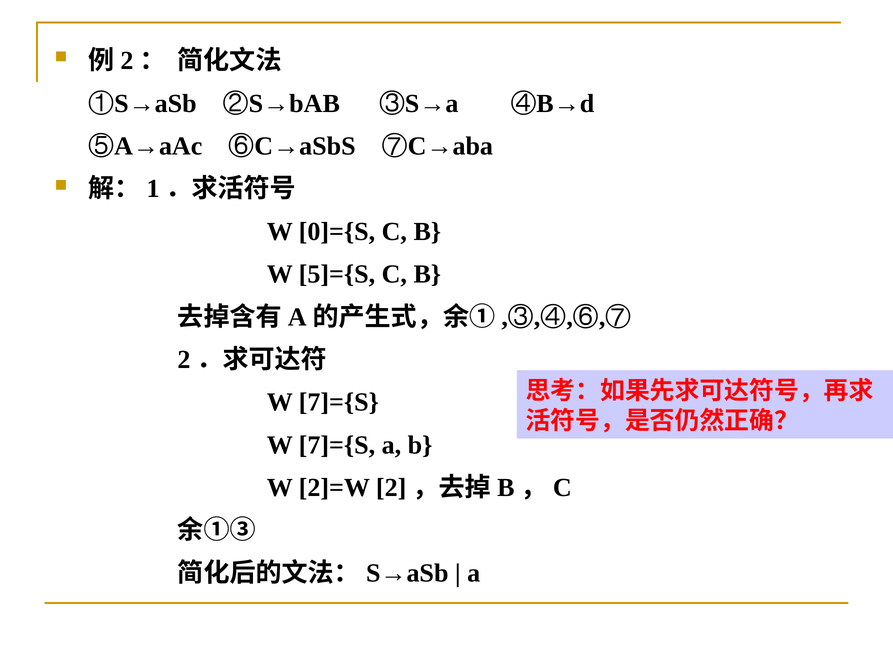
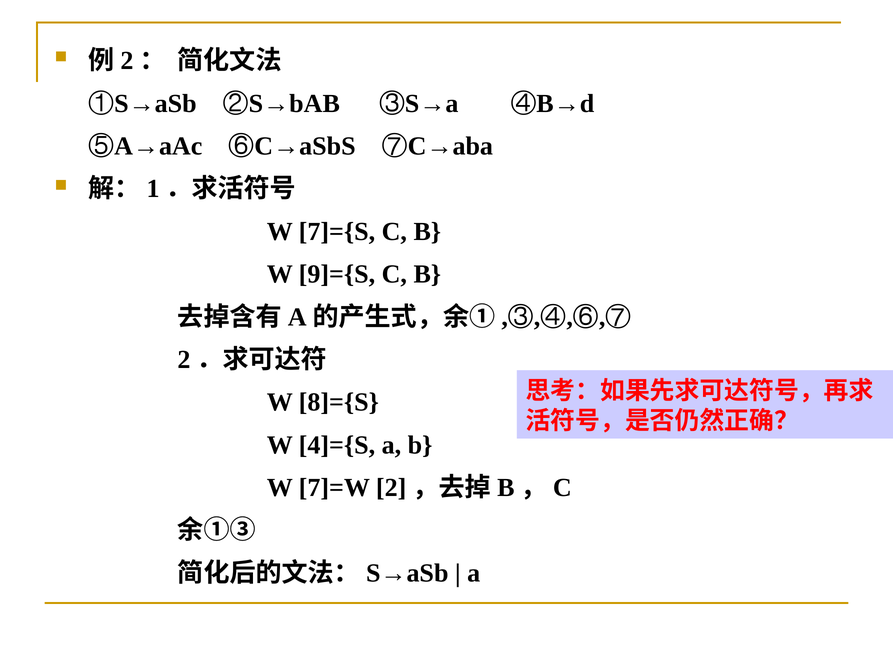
0]={S: 0]={S -> 7]={S (337, 231)
5]={S: 5]={S -> 9]={S (337, 274)
7]={S: 7]={S -> 8]={S (339, 402)
7]={S: 7]={S -> 4]={S (337, 445)
2]=W: 2]=W -> 7]=W (334, 488)
